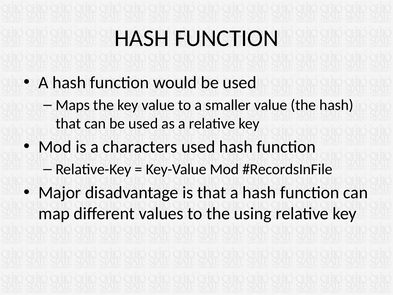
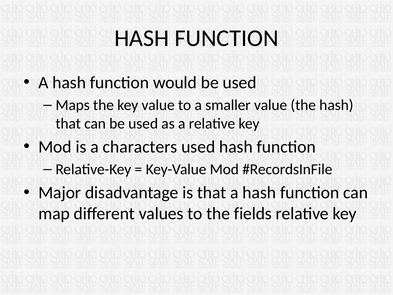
using: using -> fields (253, 214)
